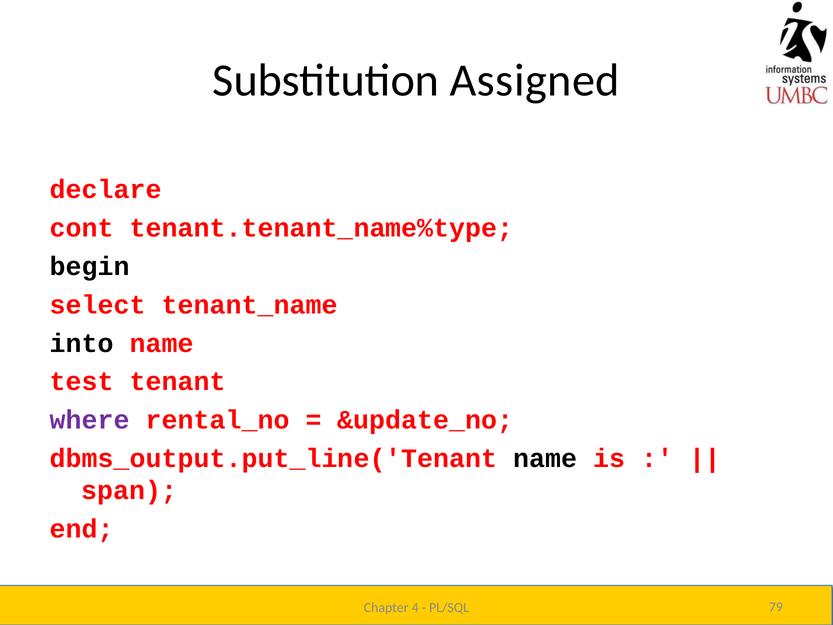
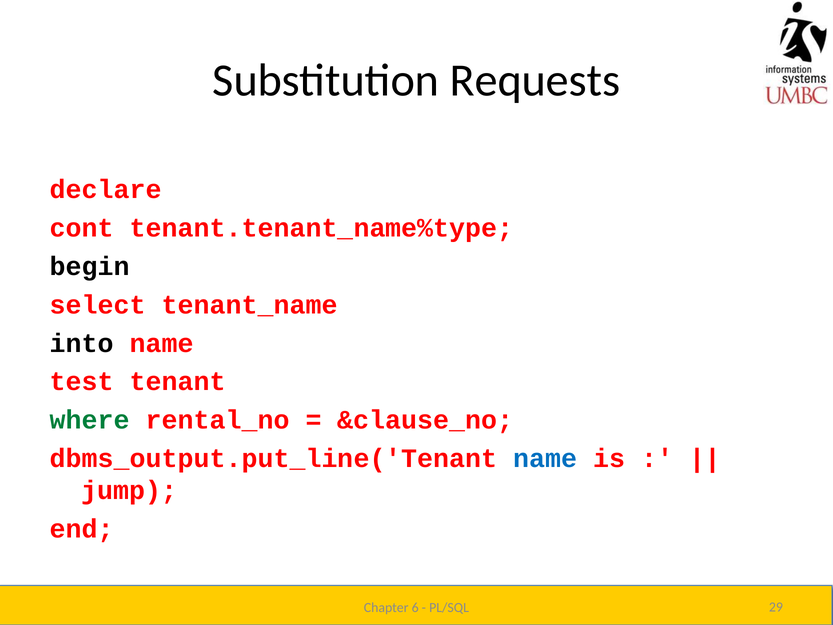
Assigned: Assigned -> Requests (535, 80)
where colour: purple -> green (90, 420)
&update_no: &update_no -> &clause_no (425, 420)
name colour: black -> blue (545, 458)
span: span -> jump (129, 490)
4: 4 -> 6 (415, 607)
79: 79 -> 29 (776, 607)
